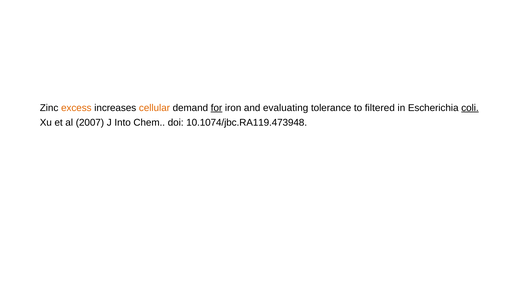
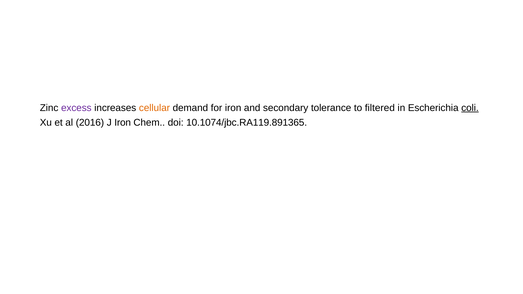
excess colour: orange -> purple (76, 108)
for underline: present -> none (217, 108)
evaluating: evaluating -> secondary (286, 108)
2007: 2007 -> 2016 (90, 123)
J Into: Into -> Iron (123, 123)
10.1074/jbc.RA119.473948: 10.1074/jbc.RA119.473948 -> 10.1074/jbc.RA119.891365 (247, 123)
